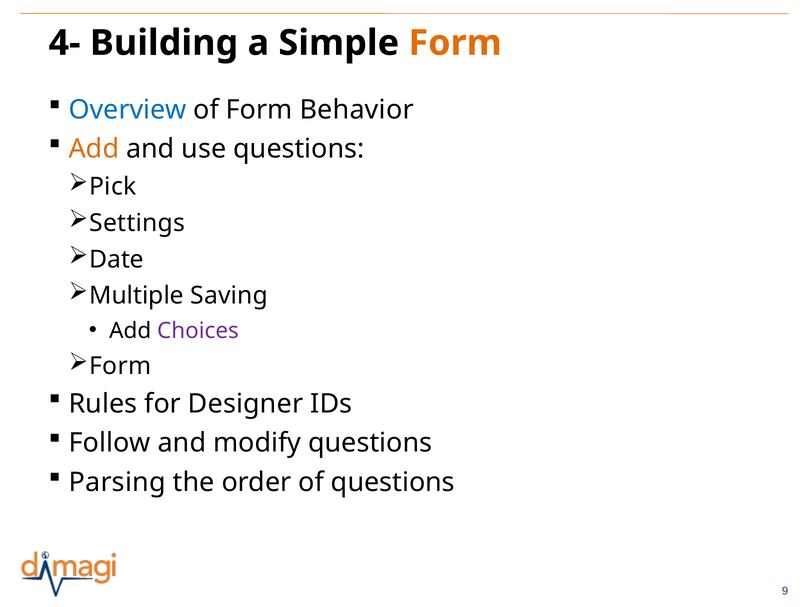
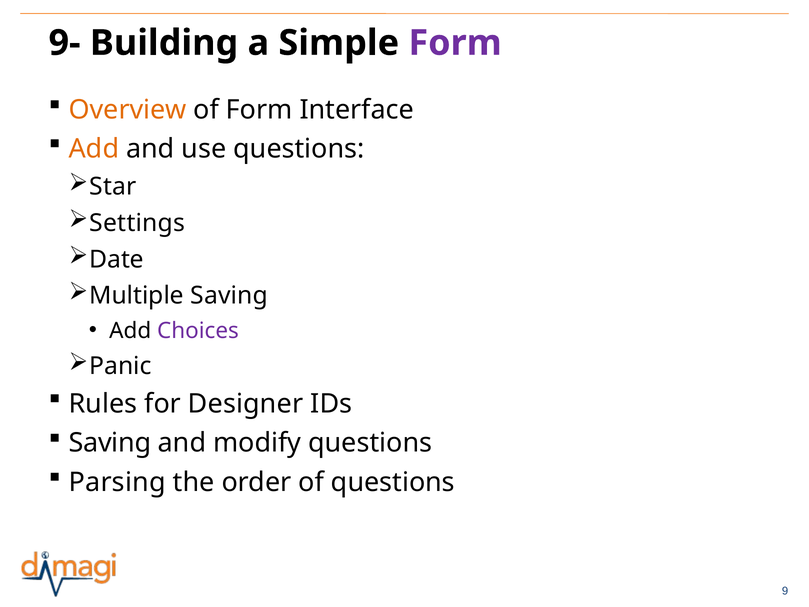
4-: 4- -> 9- (65, 43)
Form colour: orange -> purple (455, 43)
Overview colour: blue -> orange (128, 110)
Behavior: Behavior -> Interface (357, 110)
Pick: Pick -> Star (113, 186)
Form: Form -> Panic (120, 366)
Follow: Follow -> Saving (110, 443)
